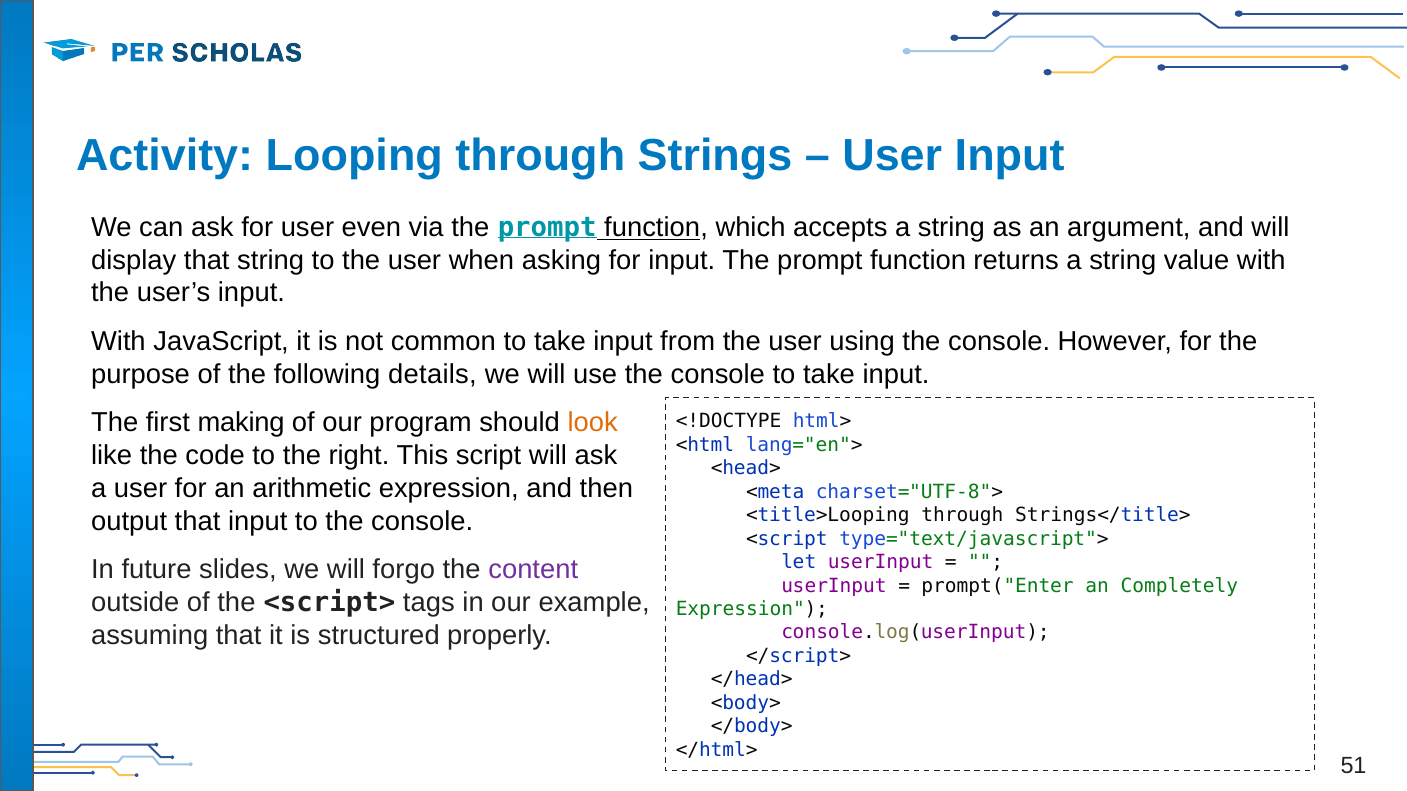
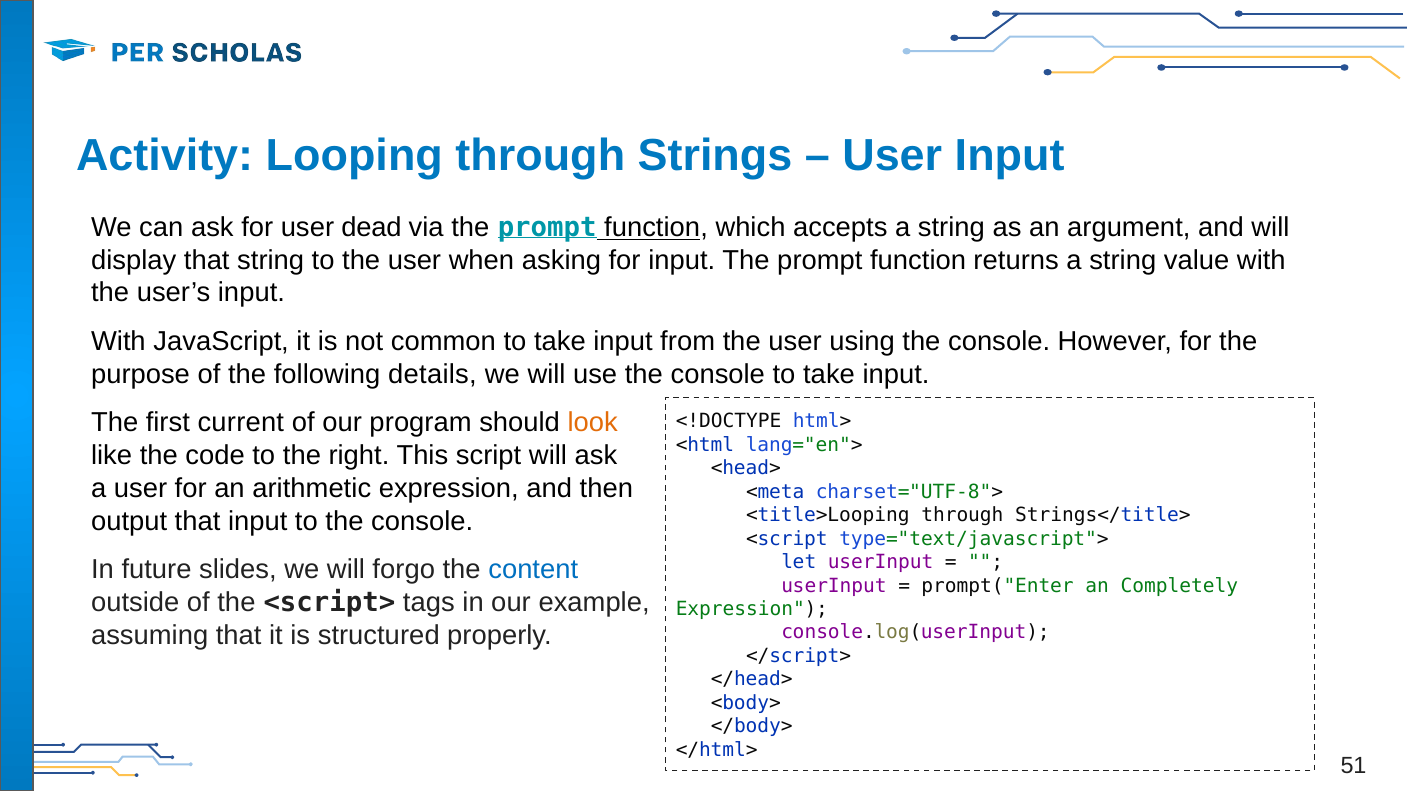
even: even -> dead (371, 227)
making: making -> current (241, 423)
content colour: purple -> blue (533, 570)
